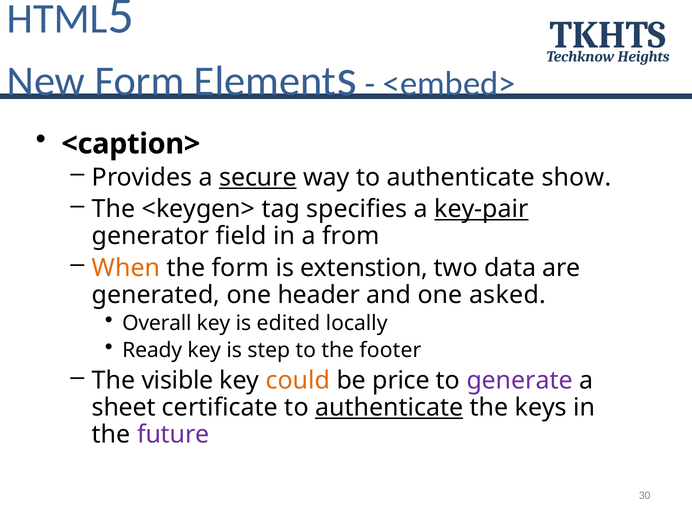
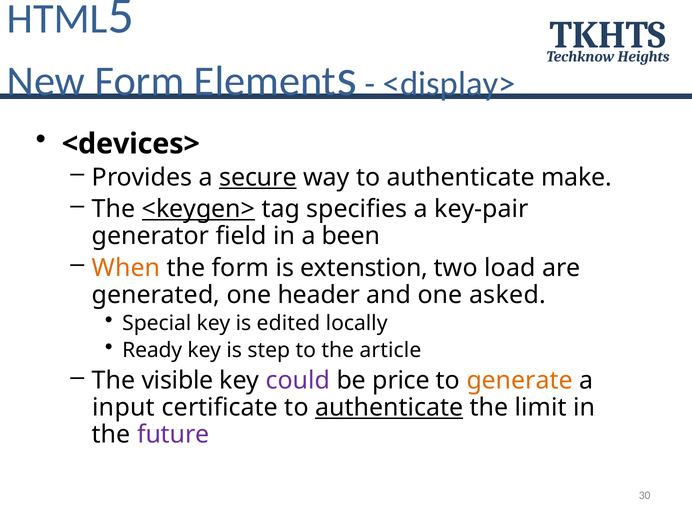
<embed>: <embed> -> <display> (449, 84)
<caption>: <caption> -> <devices> (131, 144)
show: show -> make (577, 177)
<keygen> underline: none -> present (199, 209)
key-pair underline: present -> none (481, 209)
from: from -> been (351, 236)
data: data -> load (510, 268)
Overall: Overall -> Special (157, 323)
footer: footer -> article (390, 350)
could colour: orange -> purple (298, 381)
generate colour: purple -> orange (520, 381)
sheet: sheet -> input (124, 408)
keys: keys -> limit (541, 408)
